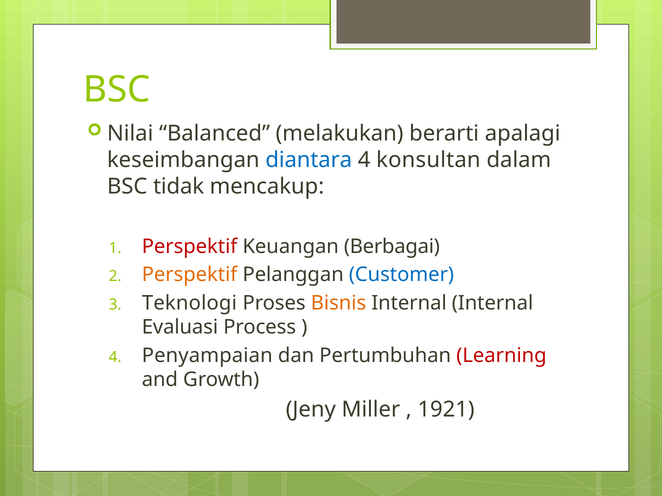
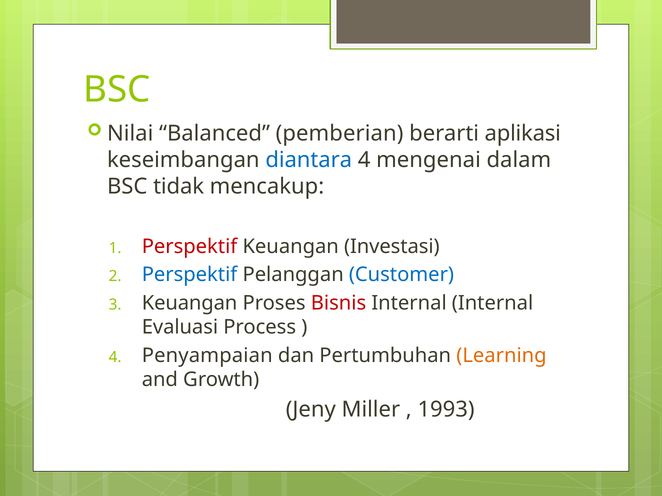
melakukan: melakukan -> pemberian (340, 134)
apalagi: apalagi -> aplikasi (523, 134)
konsultan: konsultan -> mengenai (428, 160)
Berbagai: Berbagai -> Investasi (392, 247)
Perspektif colour: orange -> blue (190, 275)
Teknologi: Teknologi -> Keuangan (190, 303)
Bisnis colour: orange -> red (338, 303)
Learning colour: red -> orange (501, 356)
1921: 1921 -> 1993 (446, 410)
